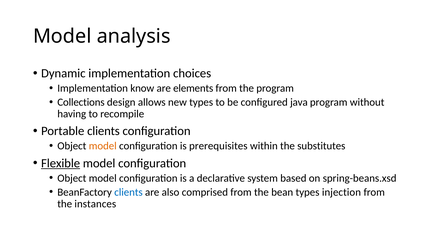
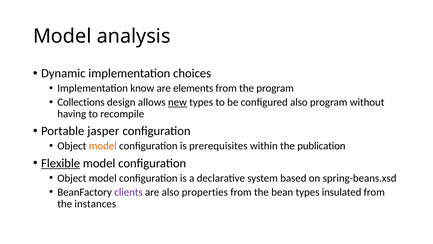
new underline: none -> present (177, 102)
configured java: java -> also (299, 102)
Portable clients: clients -> jasper (103, 131)
substitutes: substitutes -> publication (321, 146)
clients colour: blue -> purple (129, 192)
comprised: comprised -> properties (205, 192)
injection: injection -> insulated (342, 192)
